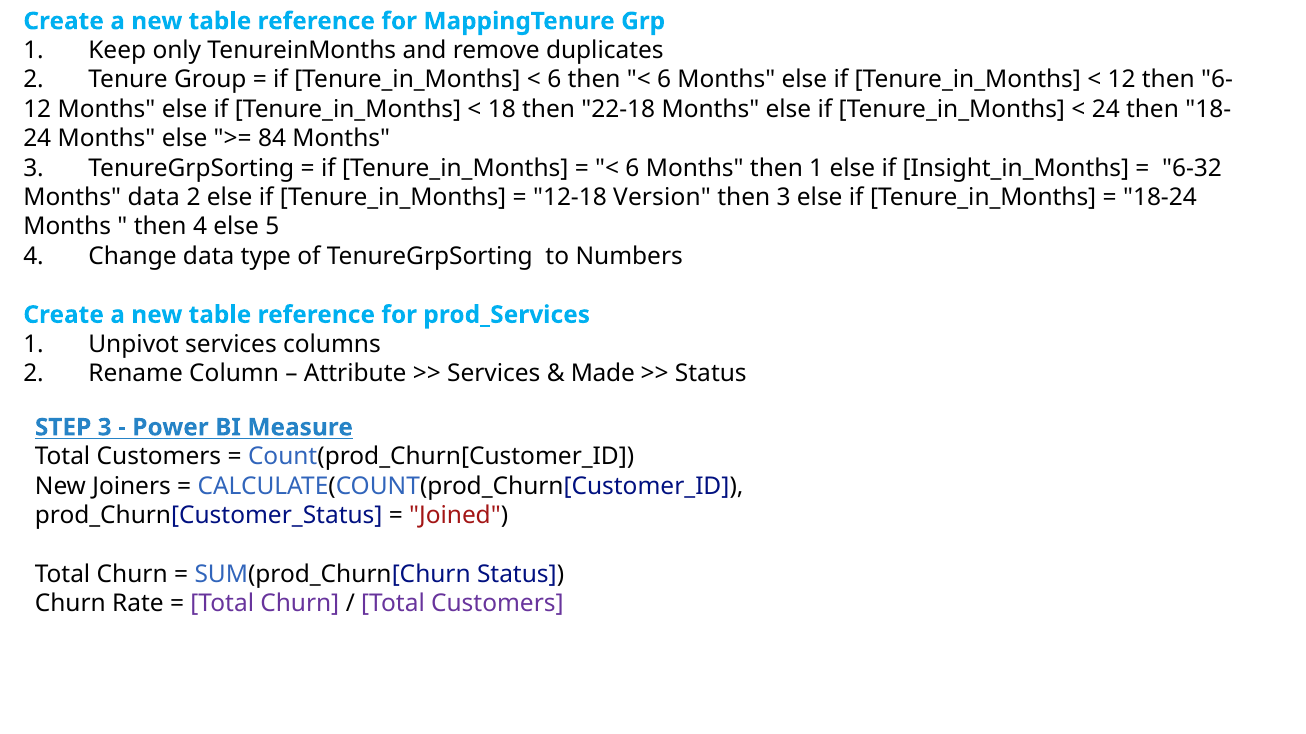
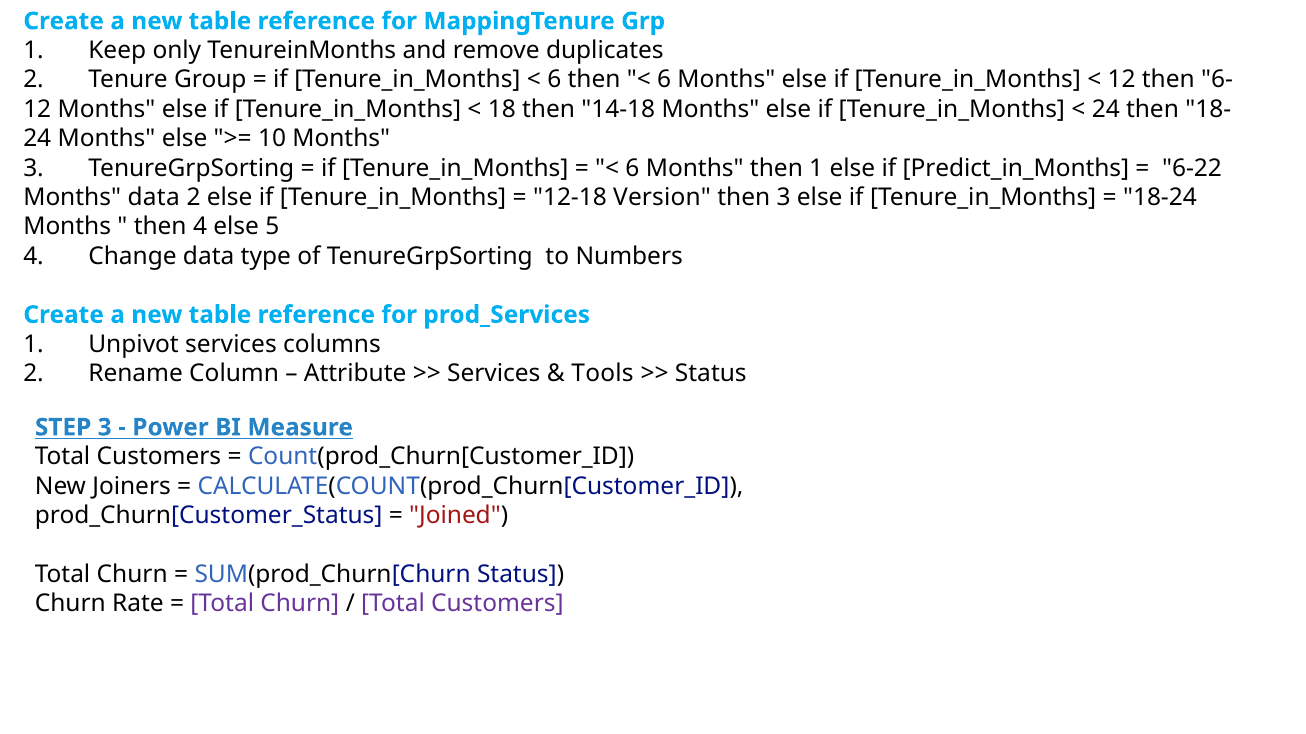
22-18: 22-18 -> 14-18 (618, 109)
84: 84 -> 10 (272, 139)
Insight_in_Months: Insight_in_Months -> Predict_in_Months (1016, 168)
6-32: 6-32 -> 6-22 (1192, 168)
Made: Made -> Tools (603, 374)
